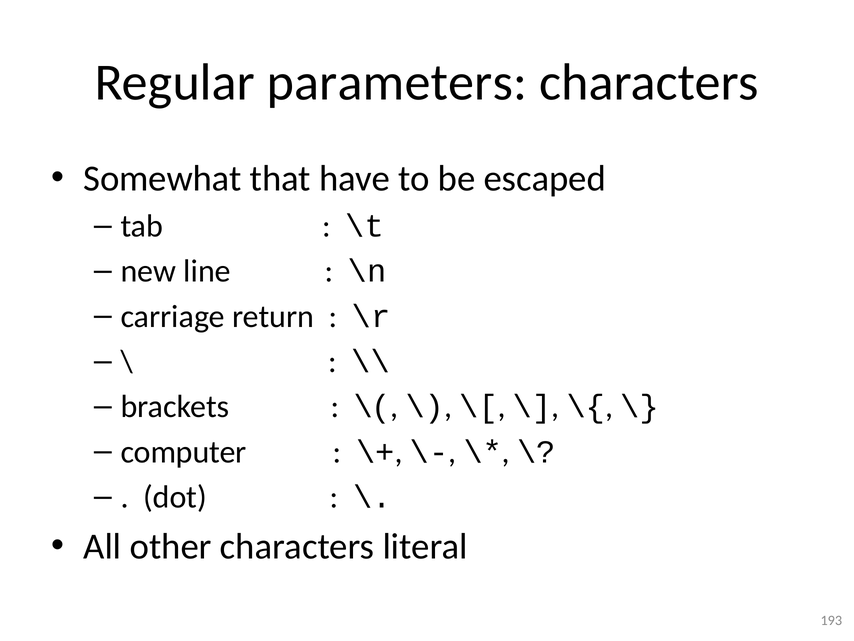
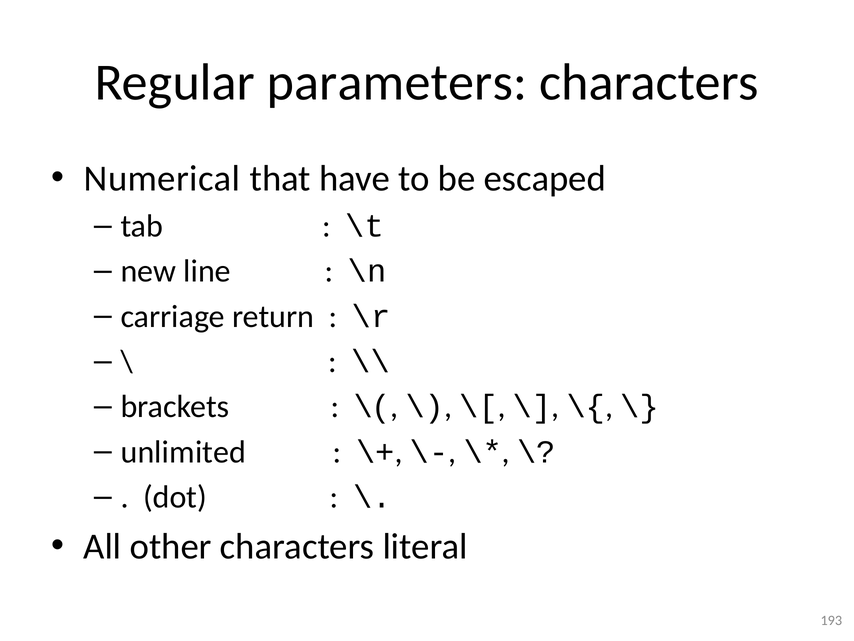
Somewhat: Somewhat -> Numerical (162, 178)
computer: computer -> unlimited (183, 452)
